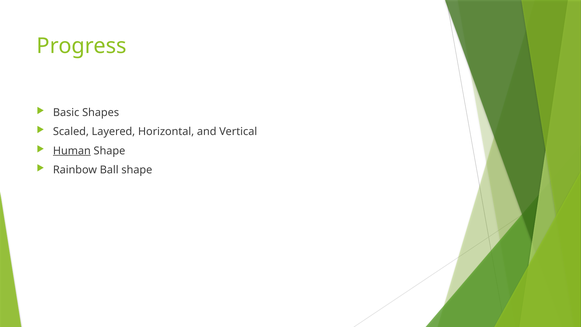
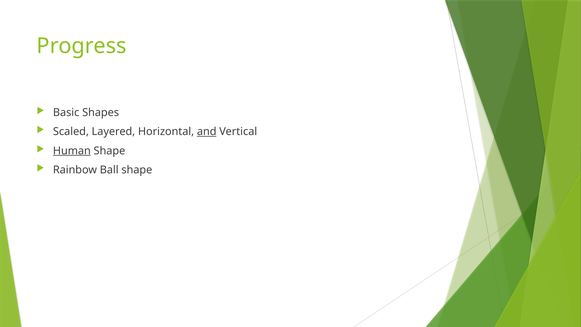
and underline: none -> present (207, 132)
